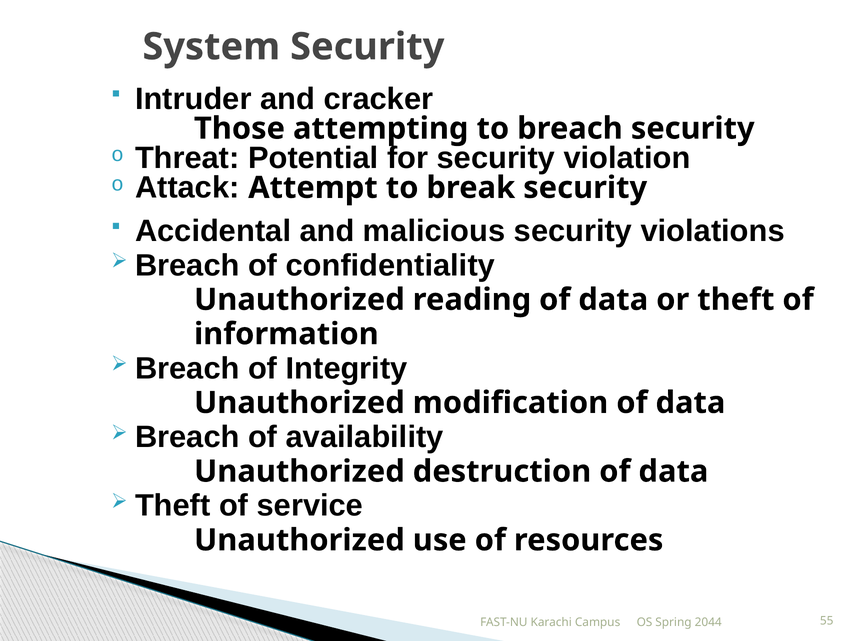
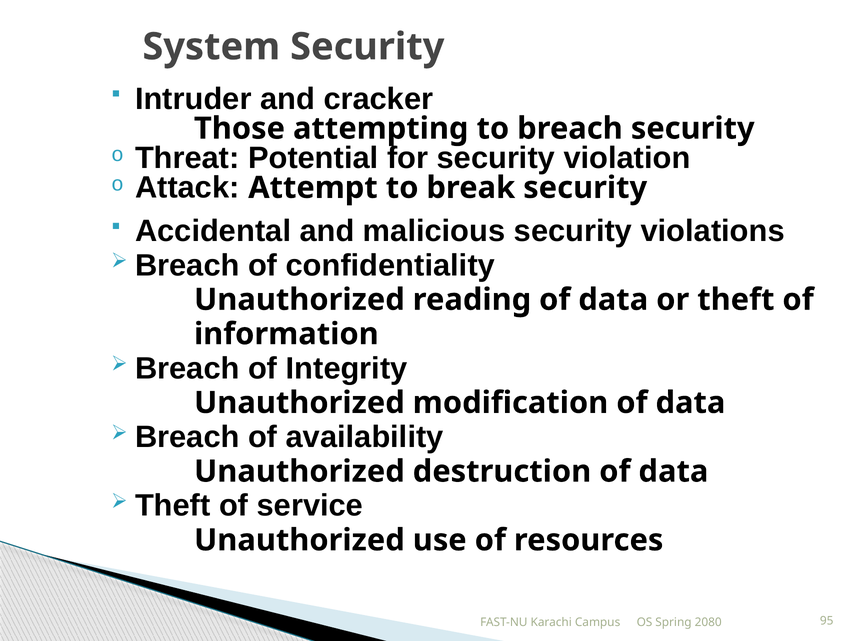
2044: 2044 -> 2080 (708, 622)
55: 55 -> 95 (827, 620)
